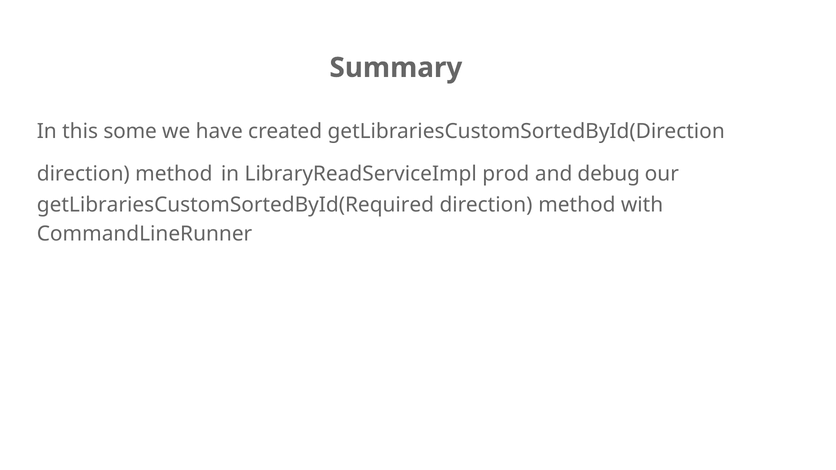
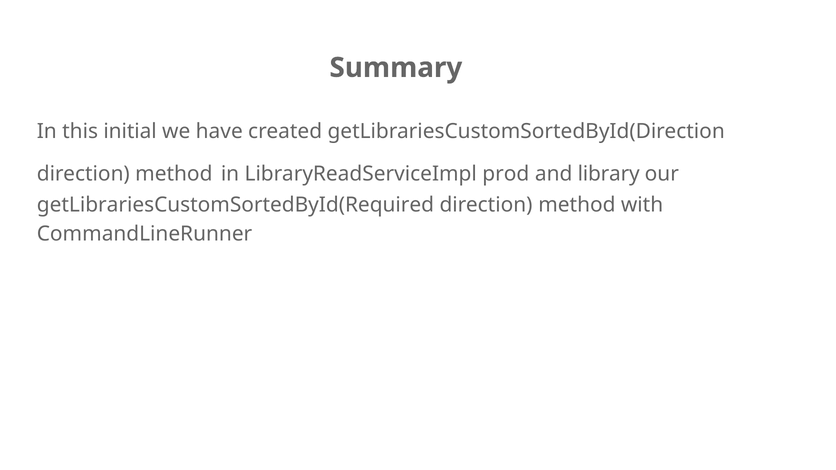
some: some -> initial (130, 131)
debug: debug -> library (609, 174)
